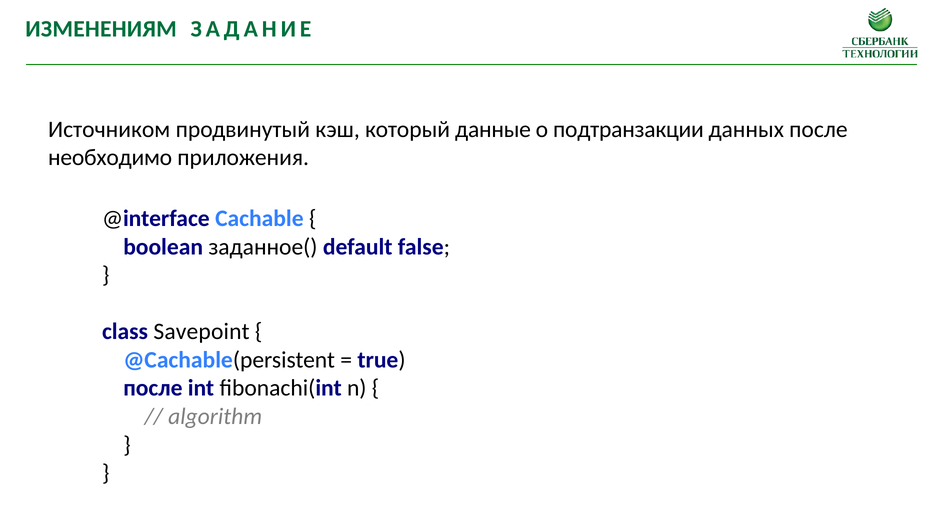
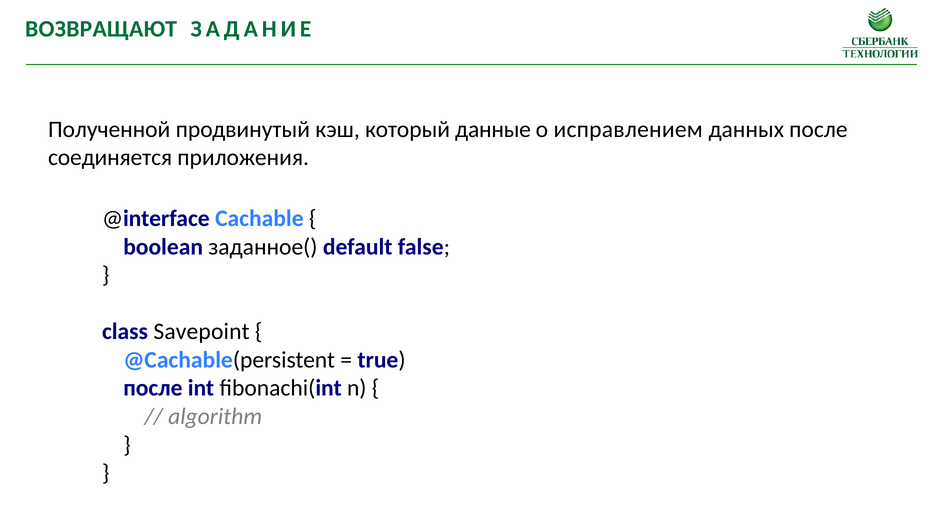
ИЗМЕНЕНИЯМ: ИЗМЕНЕНИЯМ -> ВОЗВРАЩАЮТ (101, 29)
Источником: Источником -> Полученной (109, 129)
подтранзакции: подтранзакции -> исправлением (628, 129)
необходимо: необходимо -> соединяется (110, 158)
